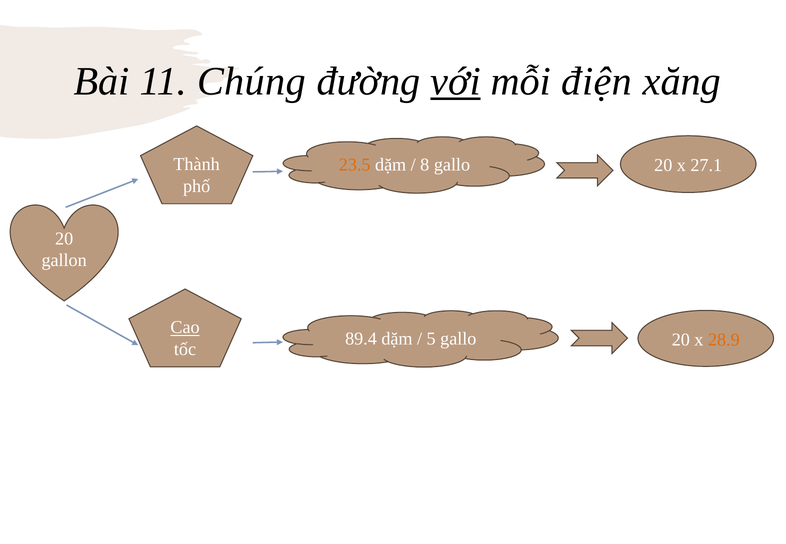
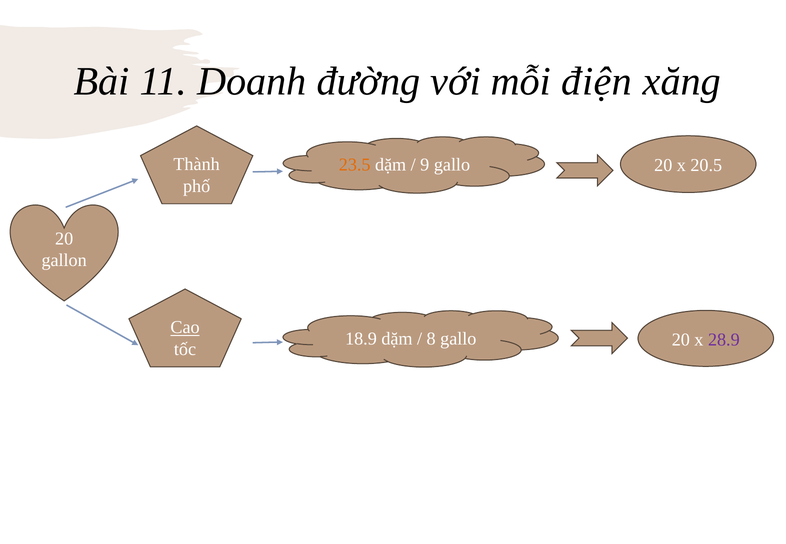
Chúng: Chúng -> Doanh (252, 81)
với underline: present -> none (456, 81)
8: 8 -> 9 (425, 165)
27.1: 27.1 -> 20.5 (706, 165)
89.4: 89.4 -> 18.9 (361, 339)
5: 5 -> 8 (431, 339)
28.9 colour: orange -> purple (724, 340)
